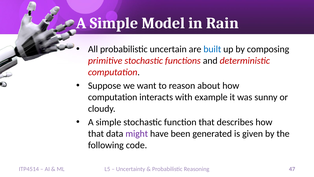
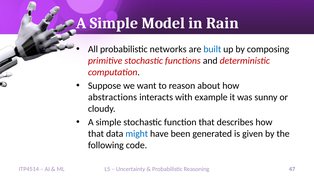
uncertain: uncertain -> networks (168, 49)
computation: computation -> abstractions (113, 97)
might colour: purple -> blue (137, 133)
